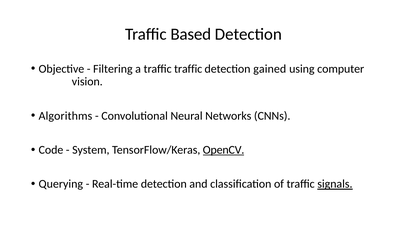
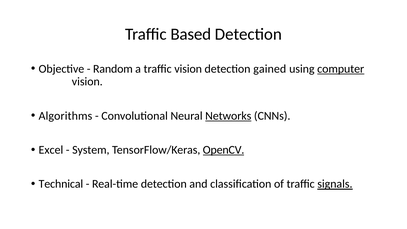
Filtering: Filtering -> Random (113, 69)
traffic traffic: traffic -> vision (188, 69)
computer underline: none -> present (341, 69)
Networks underline: none -> present (228, 116)
Code: Code -> Excel (51, 150)
Querying: Querying -> Technical (61, 184)
